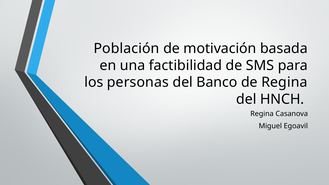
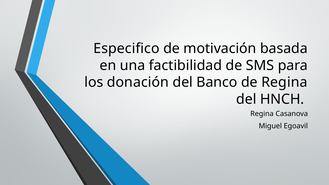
Población: Población -> Especifico (126, 49)
personas: personas -> donación (138, 82)
